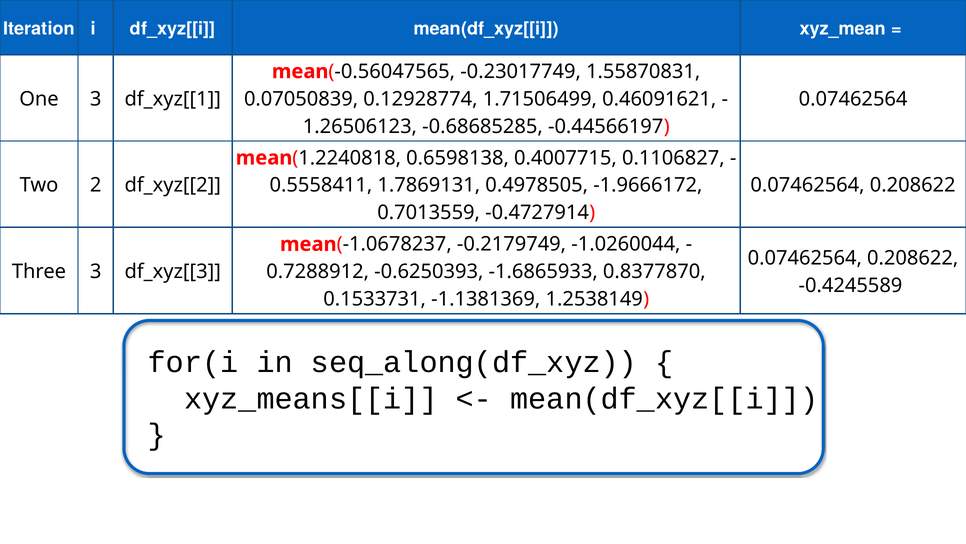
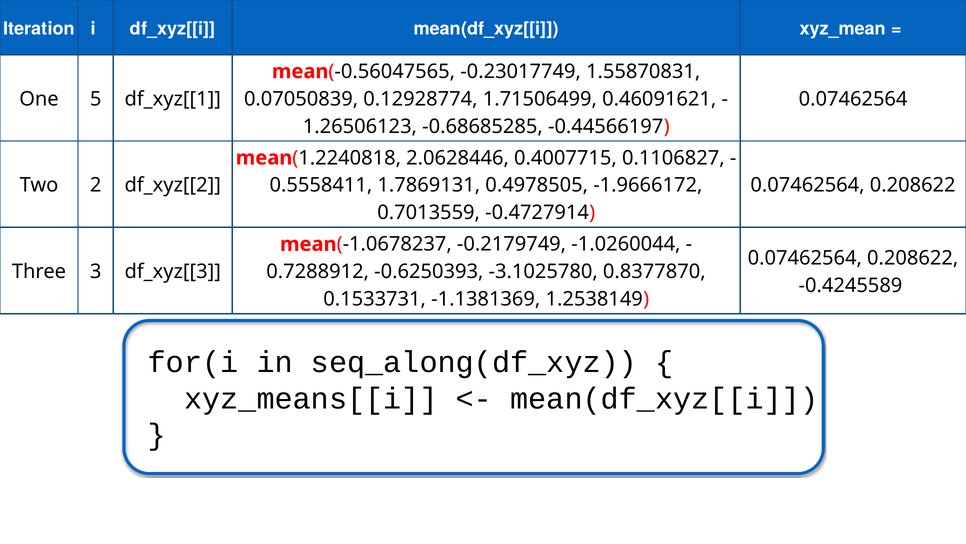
One 3: 3 -> 5 (96, 99)
0.6598138: 0.6598138 -> 2.0628446 (458, 158)
-1.6865933: -1.6865933 -> -3.1025780 (543, 271)
